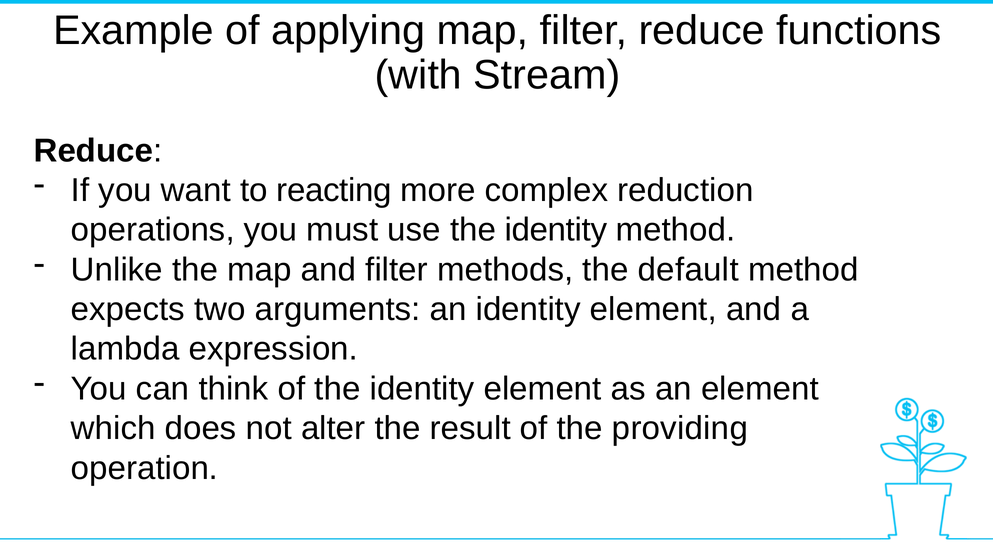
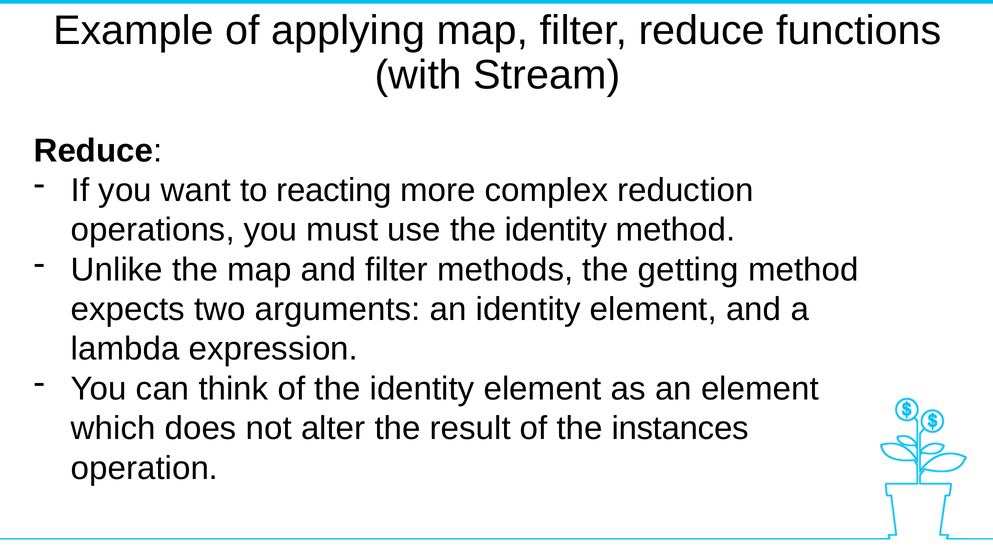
default: default -> getting (688, 270)
providing: providing -> instances (680, 429)
